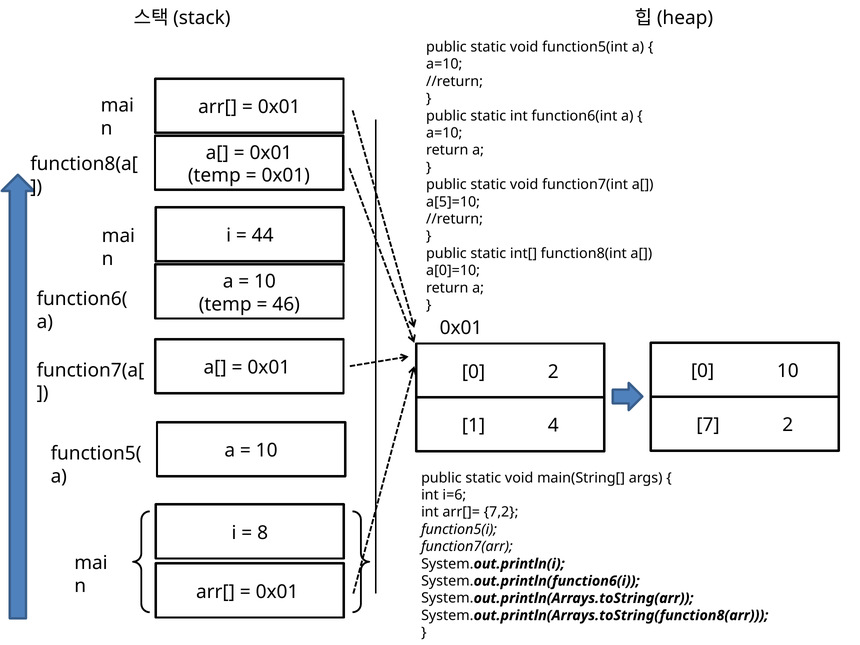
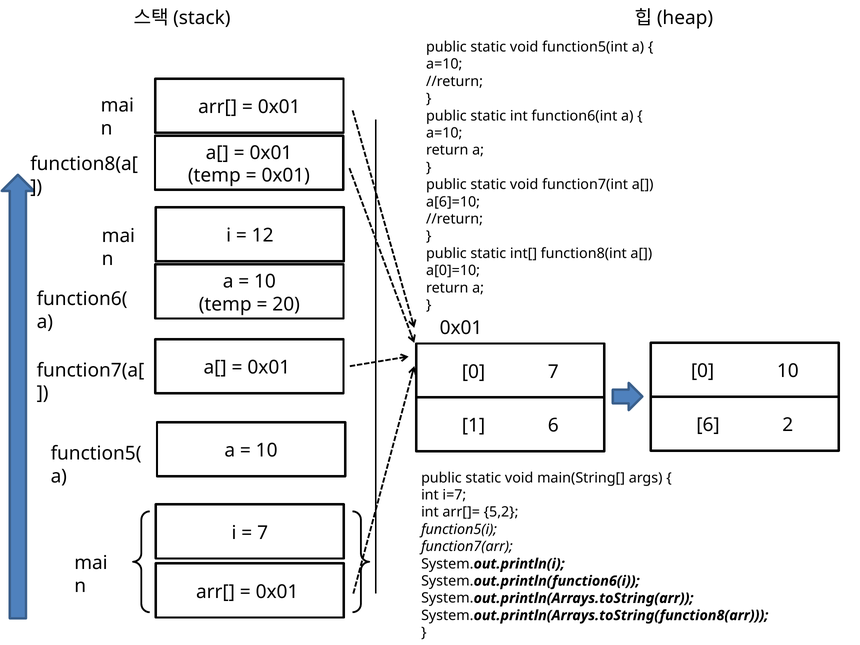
a[5]=10: a[5]=10 -> a[6]=10 (453, 202)
44: 44 -> 12 (263, 236)
46: 46 -> 20 (286, 304)
0 2: 2 -> 7 (553, 372)
7: 7 -> 6 (708, 425)
1 4: 4 -> 6 (553, 426)
i=6: i=6 -> i=7 (454, 495)
7,2: 7,2 -> 5,2 (501, 512)
8: 8 -> 7 (263, 533)
